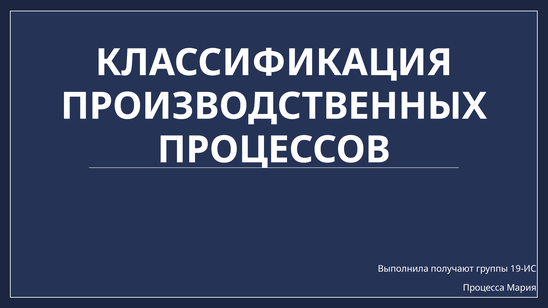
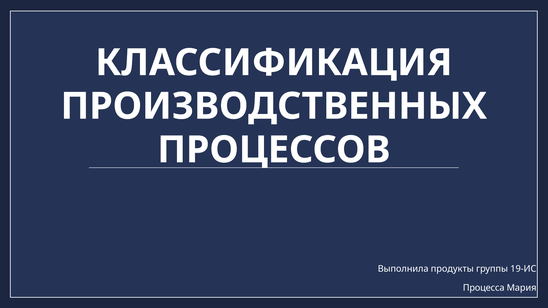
получают: получают -> продукты (452, 269)
